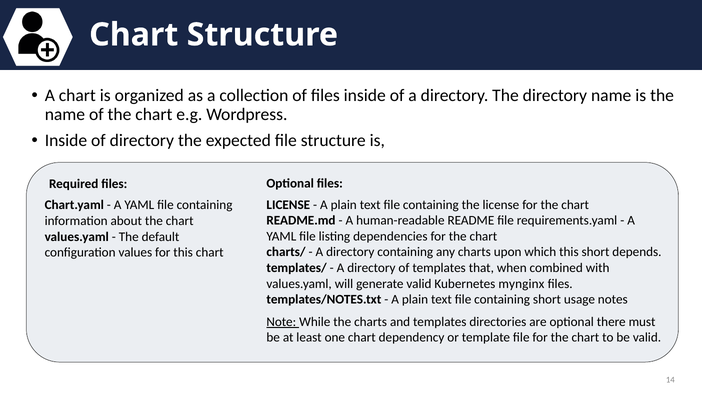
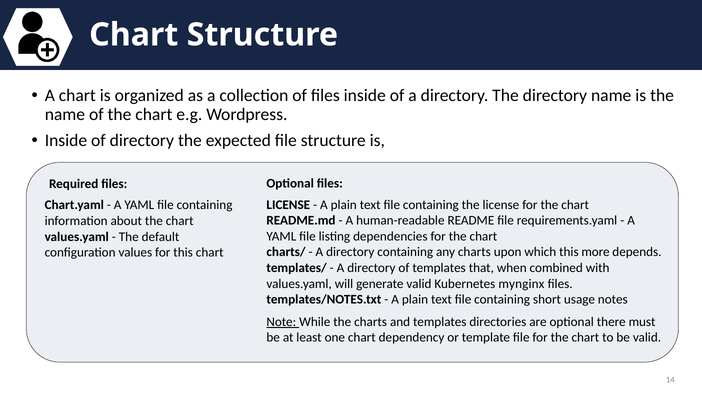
this short: short -> more (596, 252)
